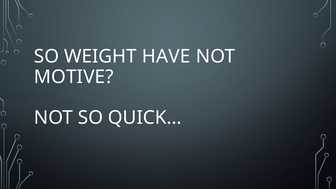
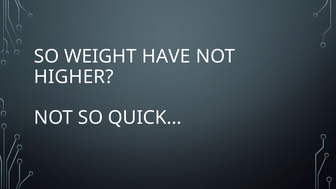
MOTIVE: MOTIVE -> HIGHER (74, 77)
